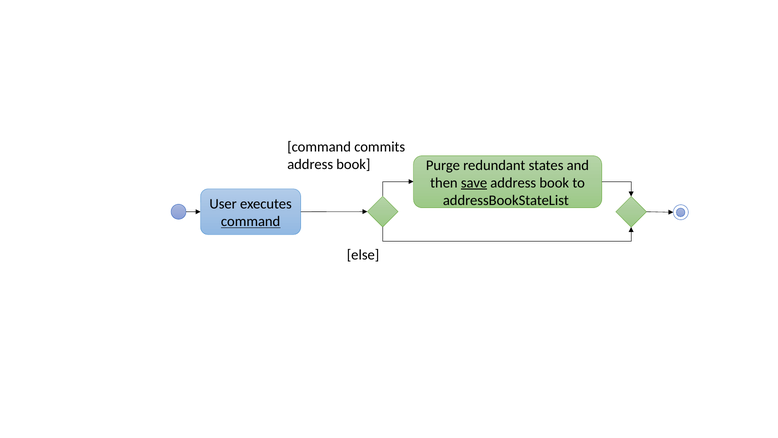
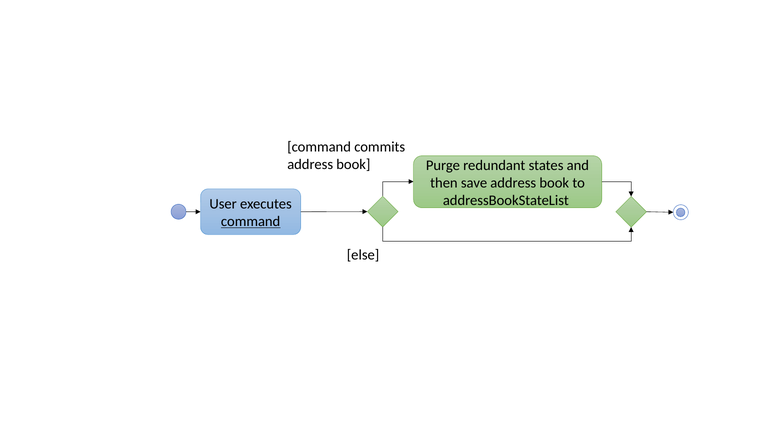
save underline: present -> none (474, 183)
